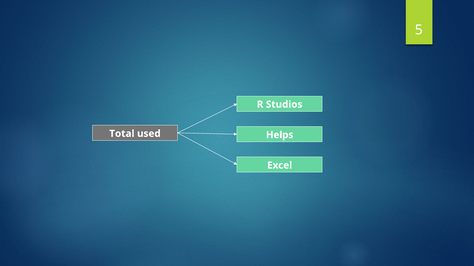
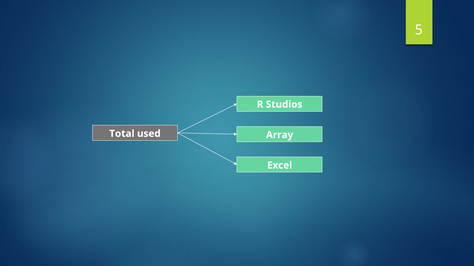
Helps: Helps -> Array (280, 135)
